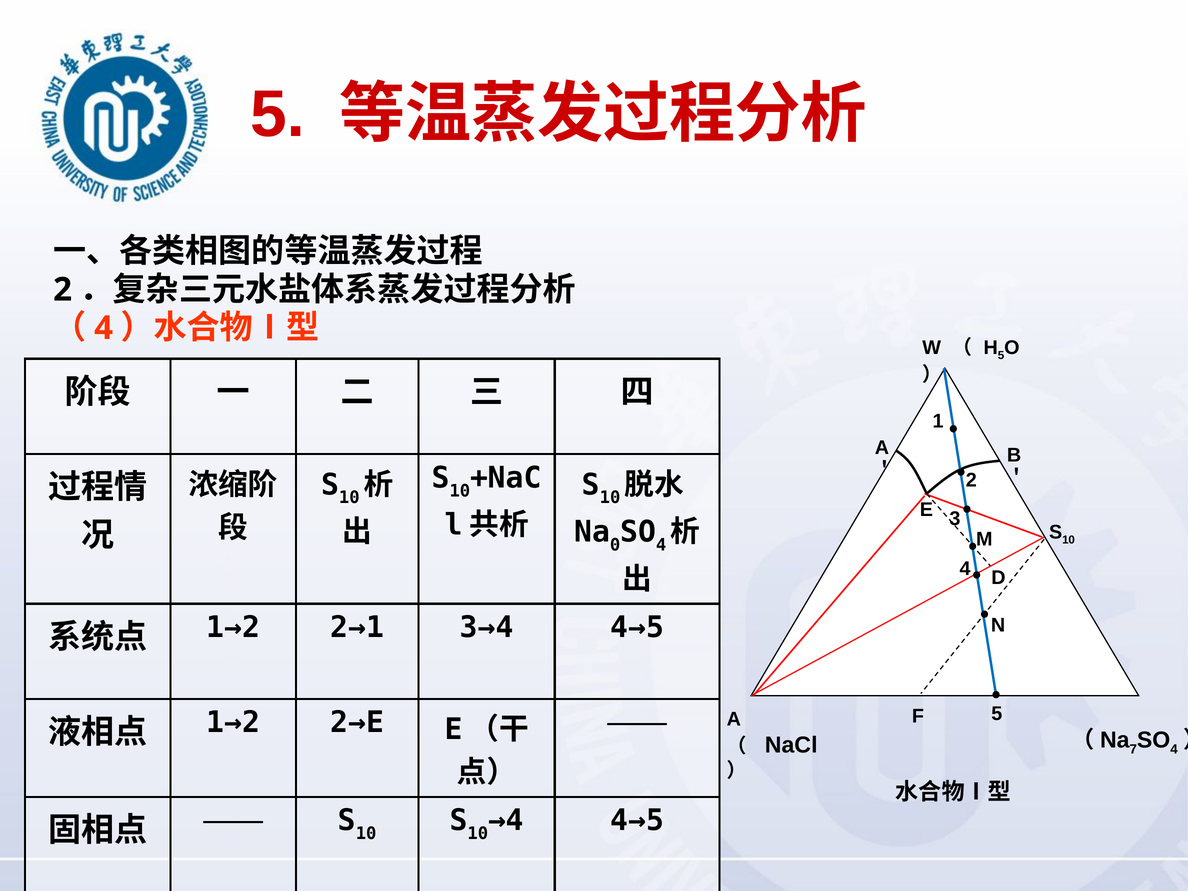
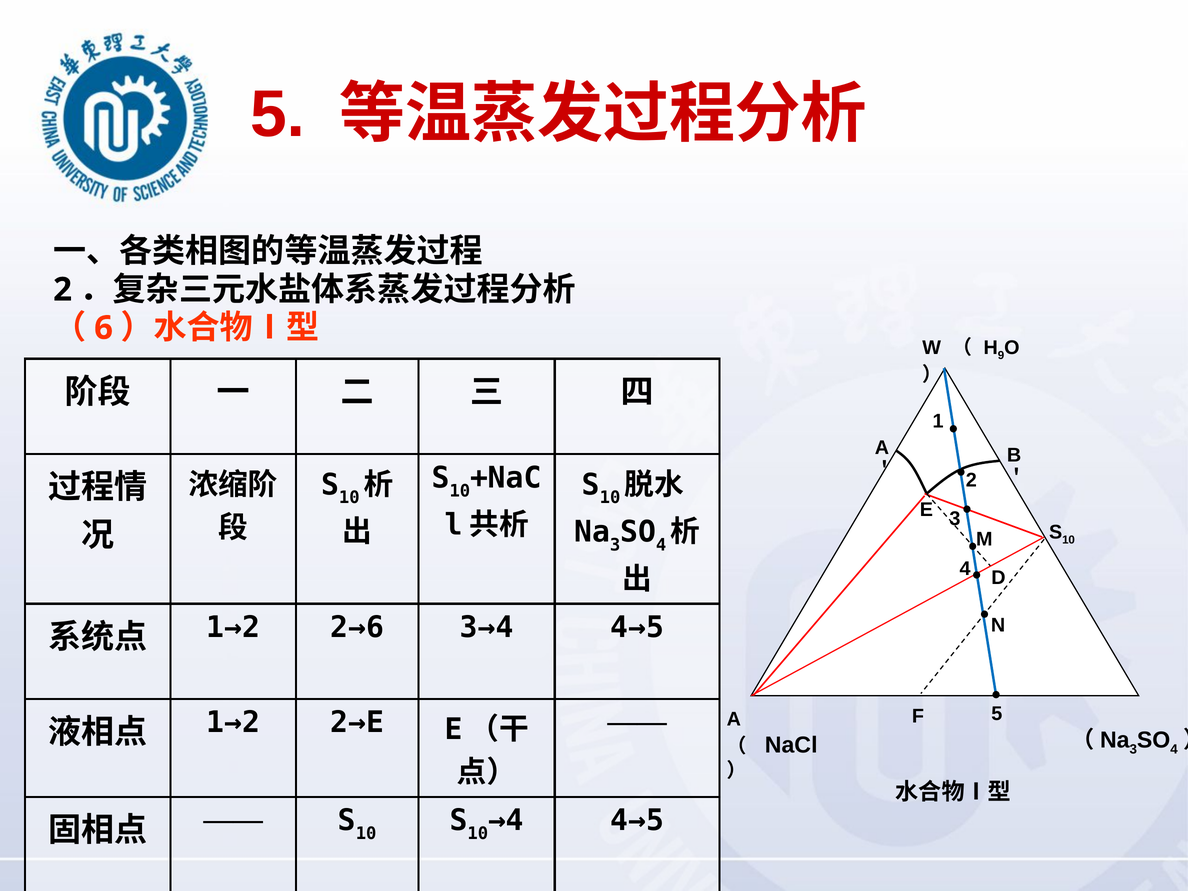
4: 4 -> 6 (104, 328)
5: 5 -> 9 (1001, 355)
0: 0 -> 3 (615, 545)
2→1: 2→1 -> 2→6 (357, 627)
7: 7 -> 3 (1133, 749)
